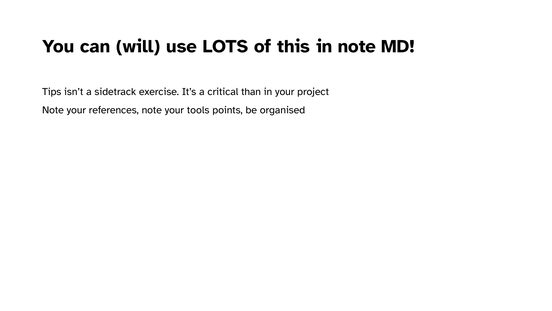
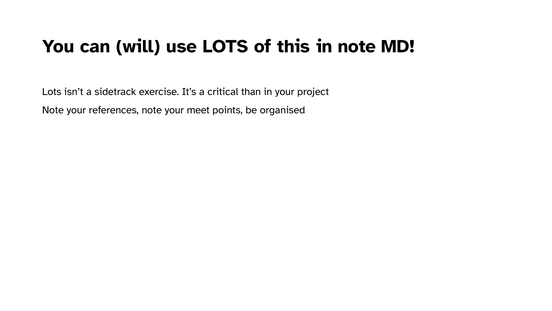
Tips: Tips -> Lots (52, 92)
tools: tools -> meet (198, 110)
